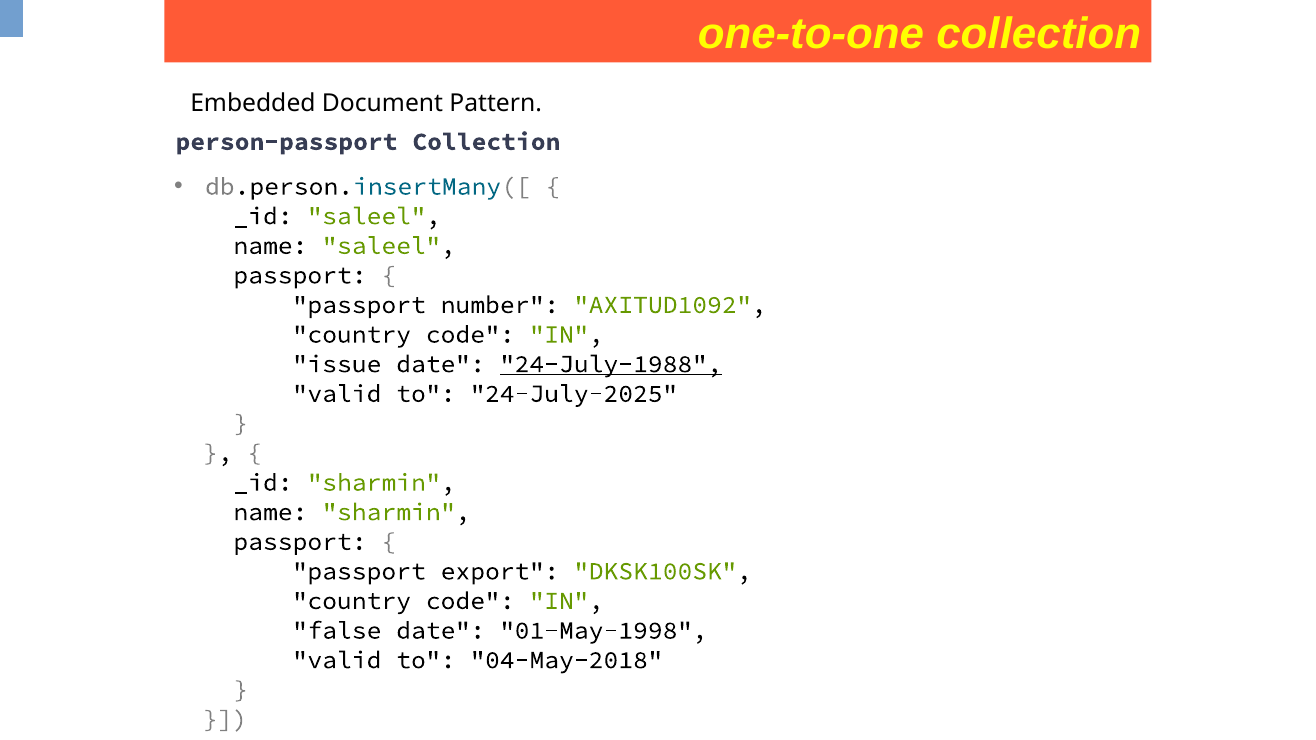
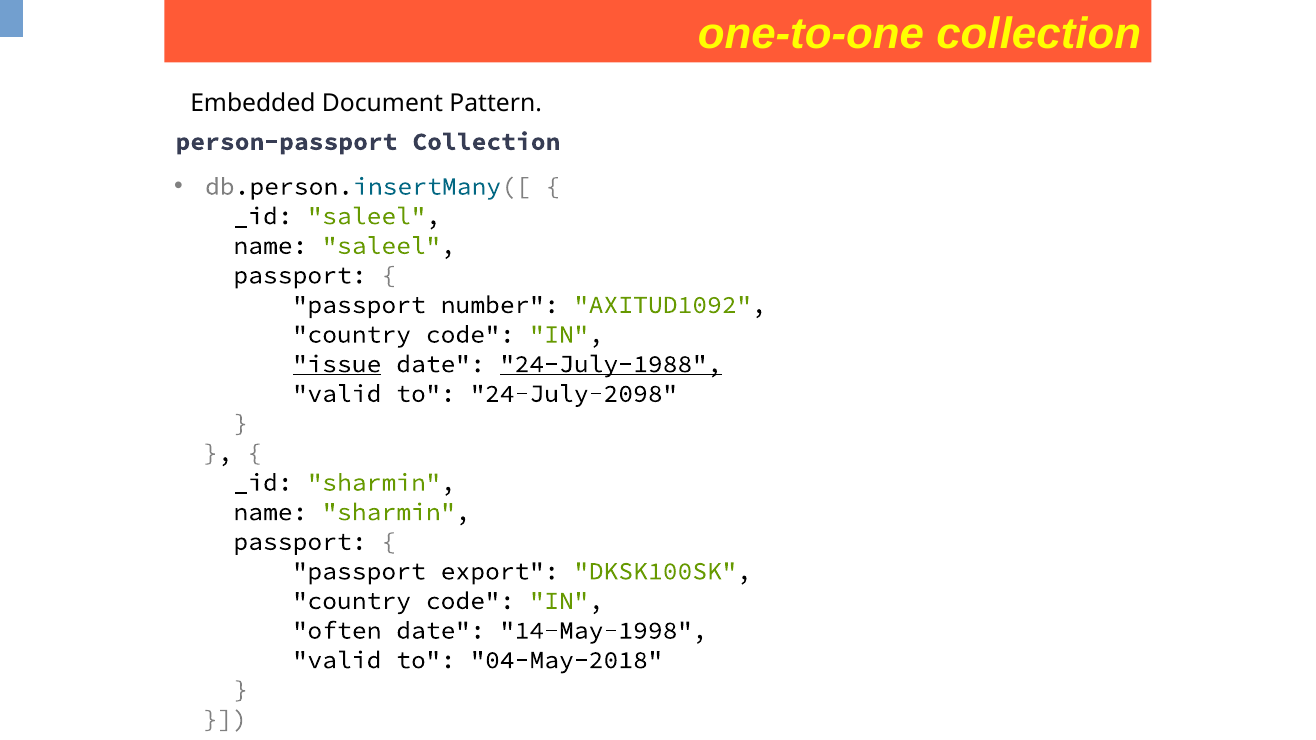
issue underline: none -> present (337, 364)
24-July-2025: 24-July-2025 -> 24-July-2098 (574, 394)
false: false -> often (337, 631)
01-May-1998: 01-May-1998 -> 14-May-1998 (604, 631)
